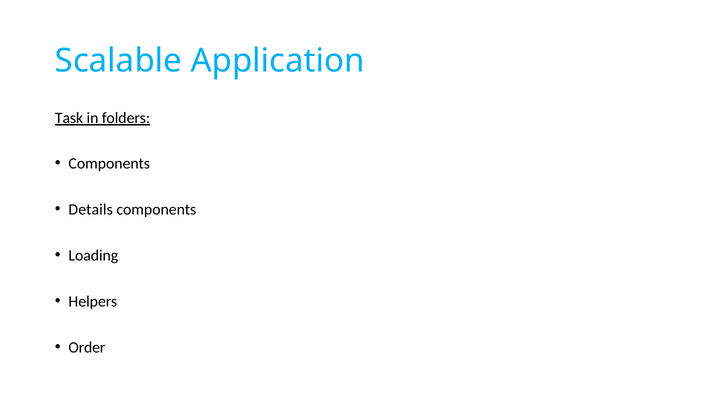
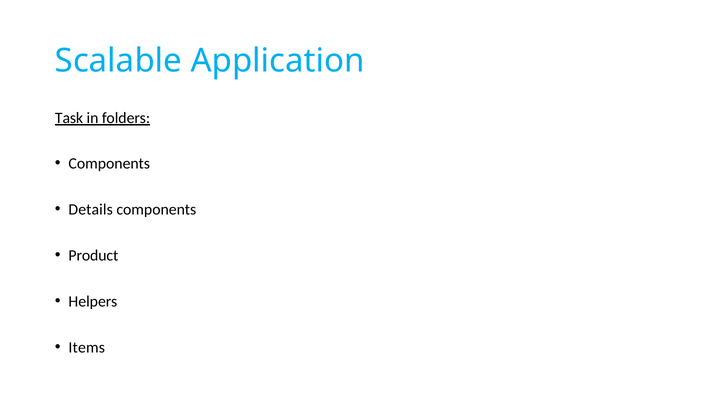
Loading: Loading -> Product (93, 255)
Order: Order -> Items (87, 347)
